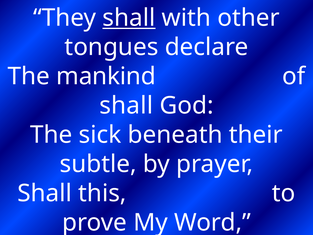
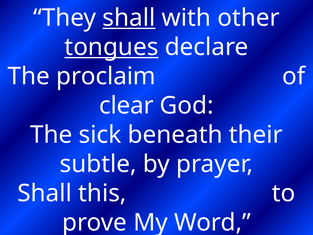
tongues underline: none -> present (111, 47)
mankind: mankind -> proclaim (106, 76)
shall: shall -> clear (126, 106)
